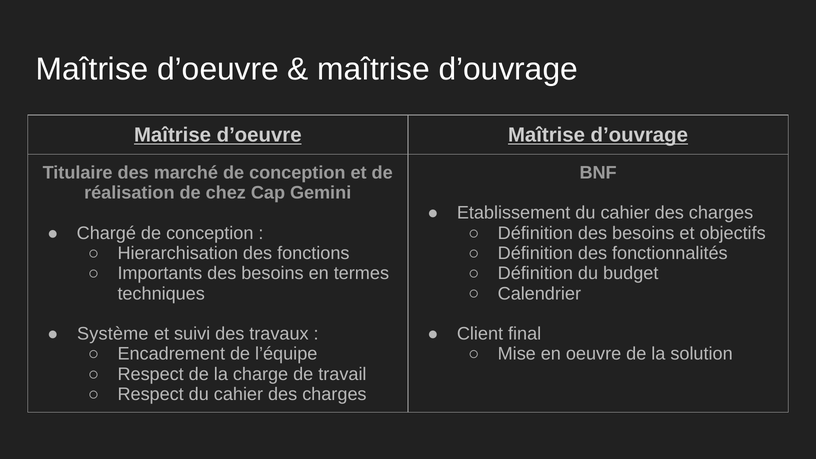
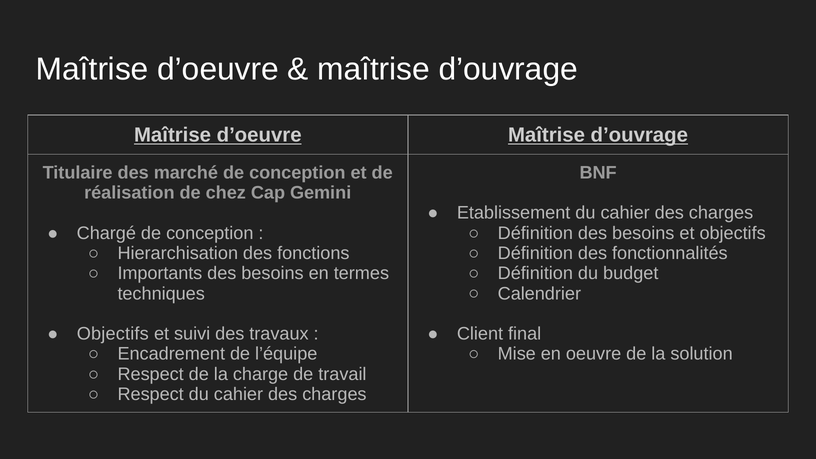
Système: Système -> Objectifs (113, 334)
